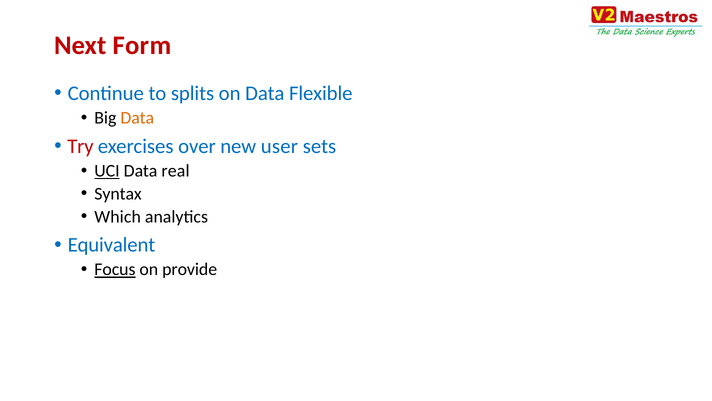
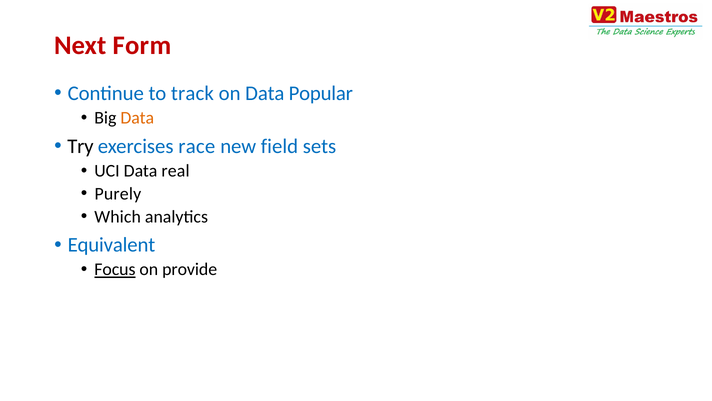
splits: splits -> track (192, 93)
Flexible: Flexible -> Popular (321, 93)
Try colour: red -> black (80, 146)
over: over -> race (197, 146)
user: user -> field (279, 146)
UCI underline: present -> none (107, 171)
Syntax: Syntax -> Purely (118, 194)
